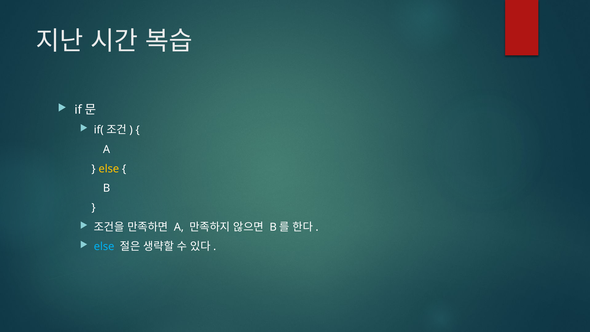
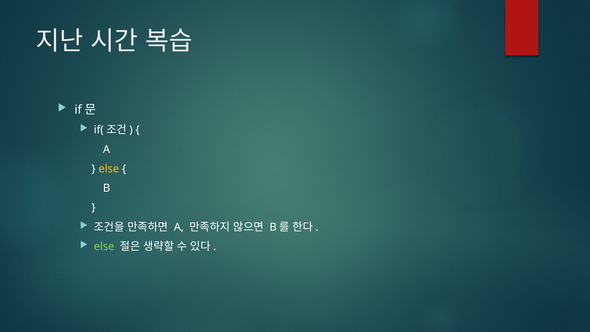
else colour: light blue -> light green (104, 246)
